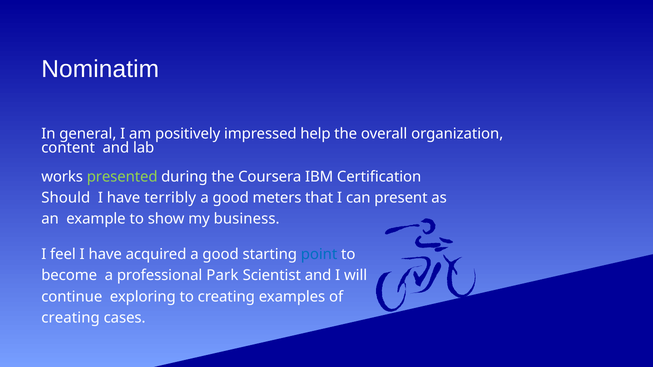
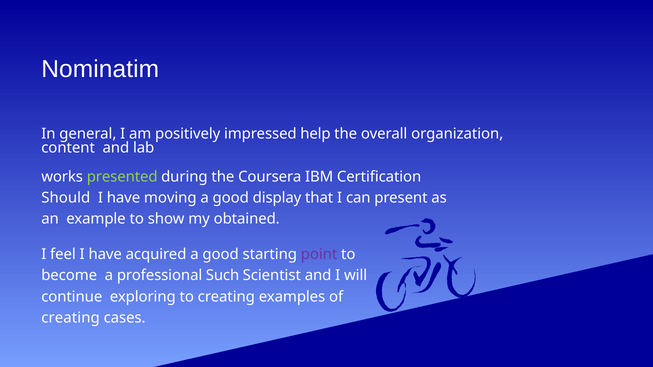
terribly: terribly -> moving (170, 198)
meters: meters -> display (277, 198)
business: business -> obtained (247, 219)
point colour: blue -> purple (319, 255)
Park: Park -> Such (223, 276)
